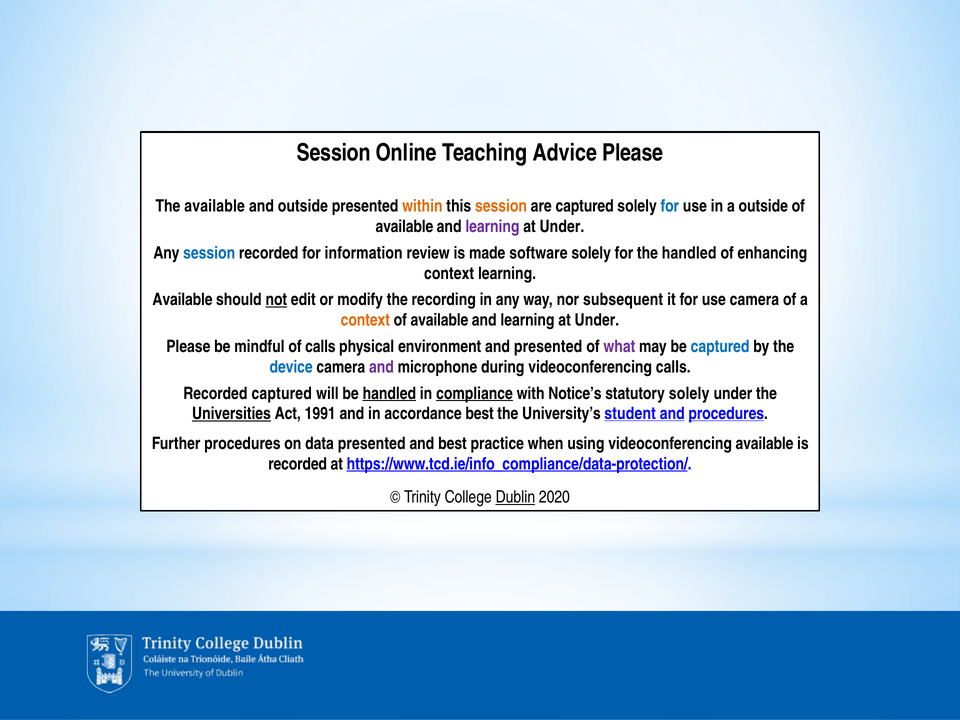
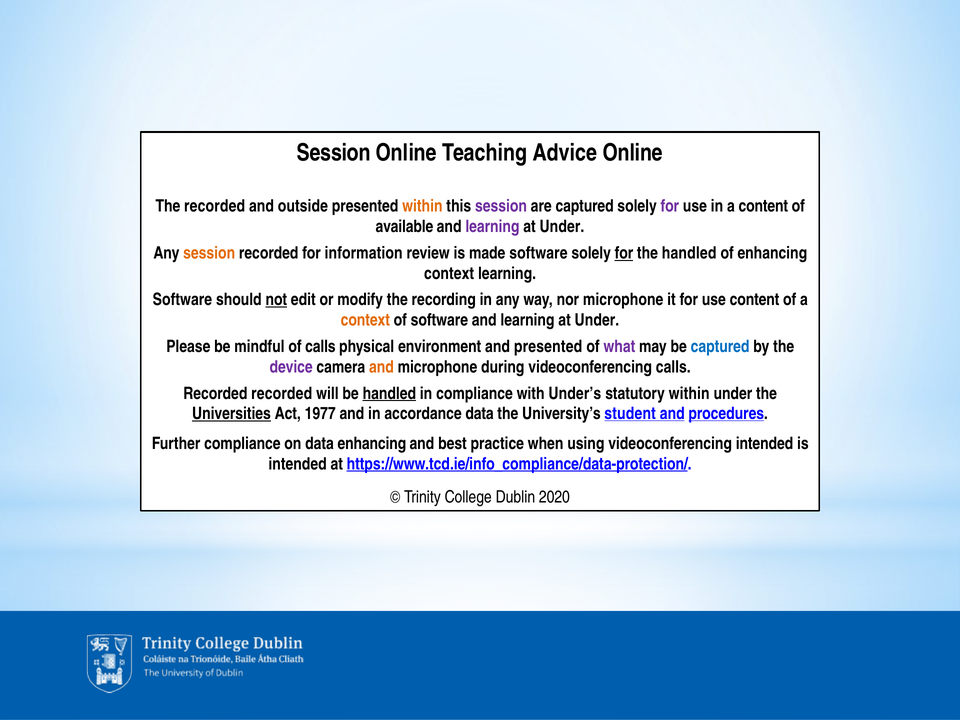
Advice Please: Please -> Online (633, 153)
The available: available -> recorded (215, 206)
session colour: orange -> purple (501, 206)
for colour: blue -> purple (670, 206)
a outside: outside -> content (763, 206)
session colour: blue -> orange (209, 253)
for underline: none -> present (624, 253)
Available: Available -> Software (182, 300)
nor subsequent: subsequent -> microphone (623, 300)
use camera: camera -> content (755, 300)
available: available -> software (439, 320)
device colour: blue -> purple (291, 367)
and colour: purple -> orange (381, 367)
Recorded captured: captured -> recorded (282, 393)
compliance underline: present -> none (475, 393)
Notice’s: Notice’s -> Under’s (575, 393)
statutory solely: solely -> within (689, 393)
1991: 1991 -> 1977 (320, 414)
accordance best: best -> data (480, 414)
Further procedures: procedures -> compliance (242, 444)
data presented: presented -> enhancing (372, 444)
videoconferencing available: available -> intended (765, 444)
recorded: recorded -> intended (298, 464)
Dublin underline: present -> none (515, 497)
